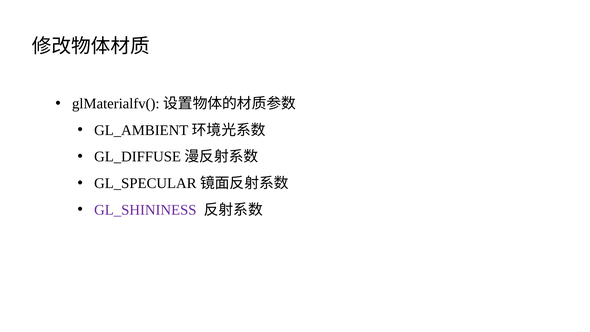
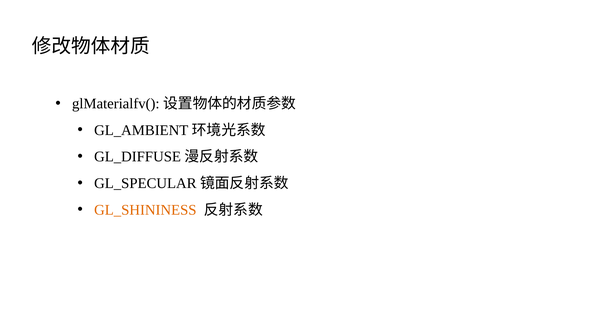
GL_SHININESS colour: purple -> orange (145, 210)
